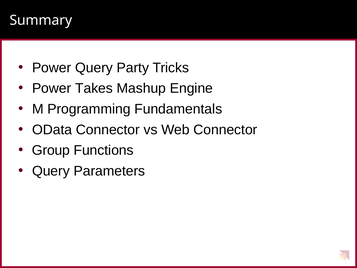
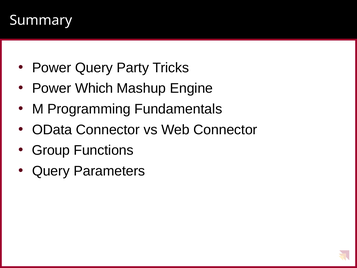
Takes: Takes -> Which (94, 88)
